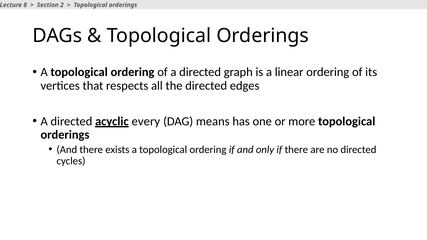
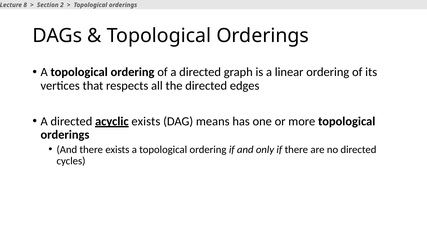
acyclic every: every -> exists (146, 121)
